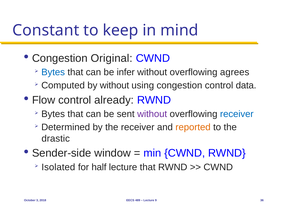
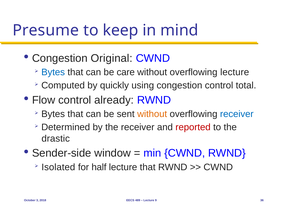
Constant: Constant -> Presume (46, 30)
infer: infer -> care (126, 72)
overflowing agrees: agrees -> lecture (235, 72)
by without: without -> quickly (114, 86)
data: data -> total (246, 86)
without colour: purple -> orange (152, 114)
reported colour: orange -> red (193, 127)
